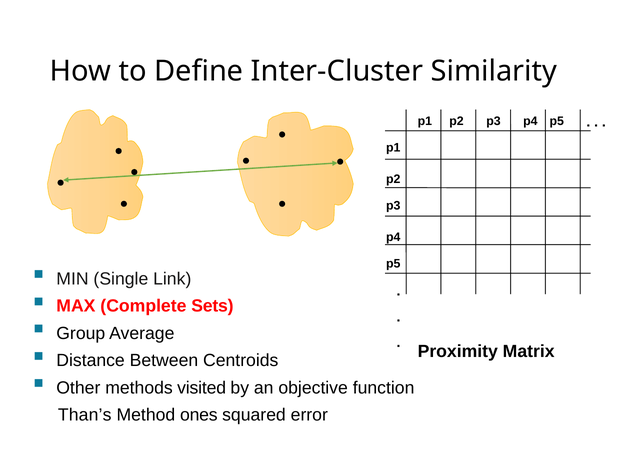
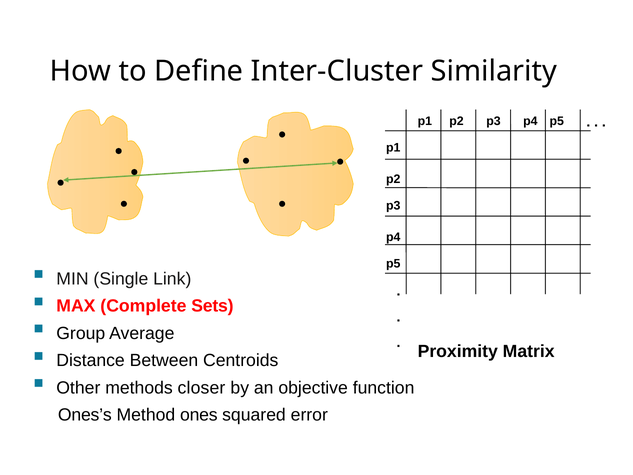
visited: visited -> closer (201, 388)
Than’s: Than’s -> Ones’s (85, 415)
